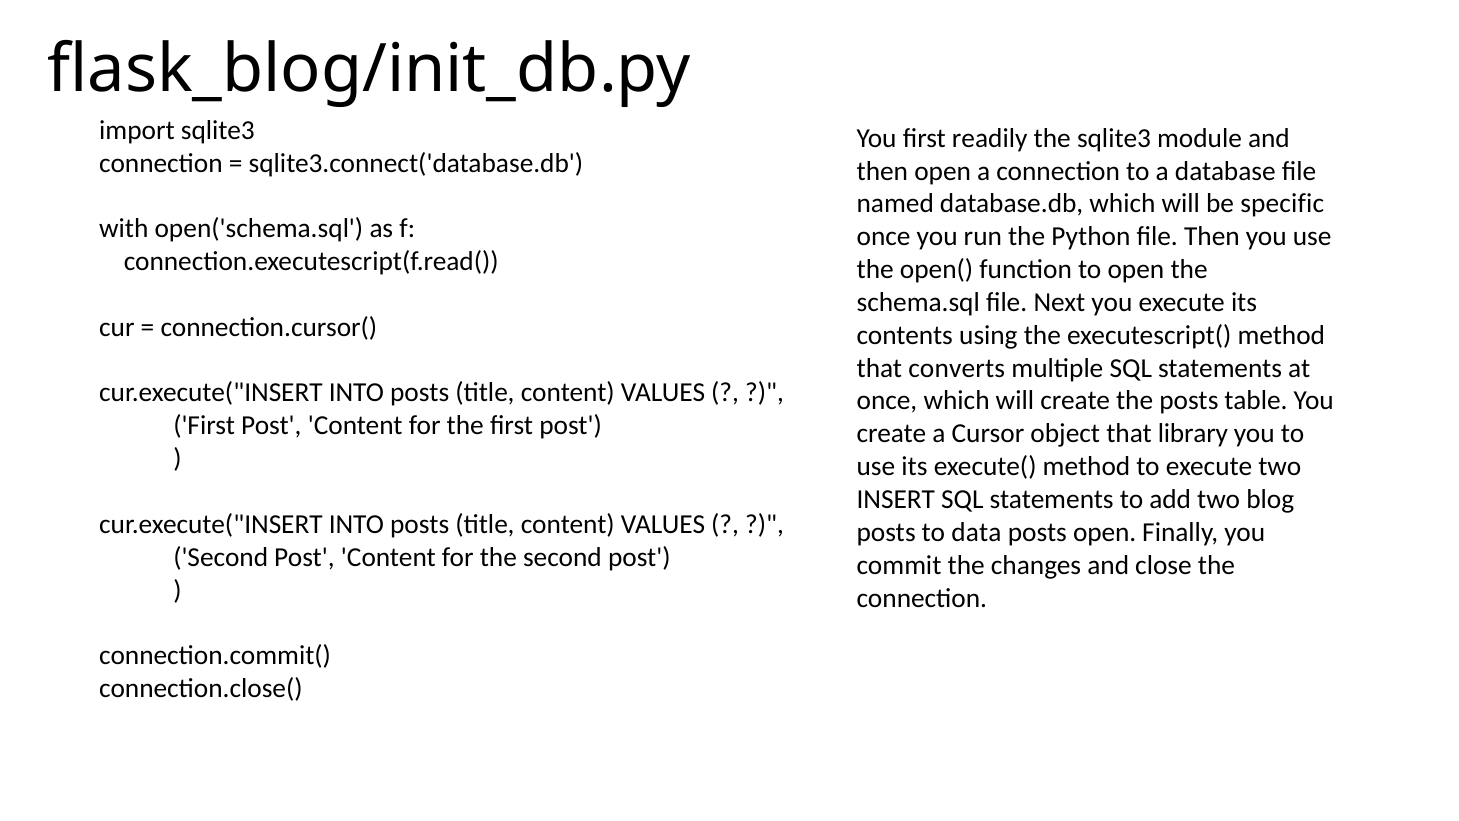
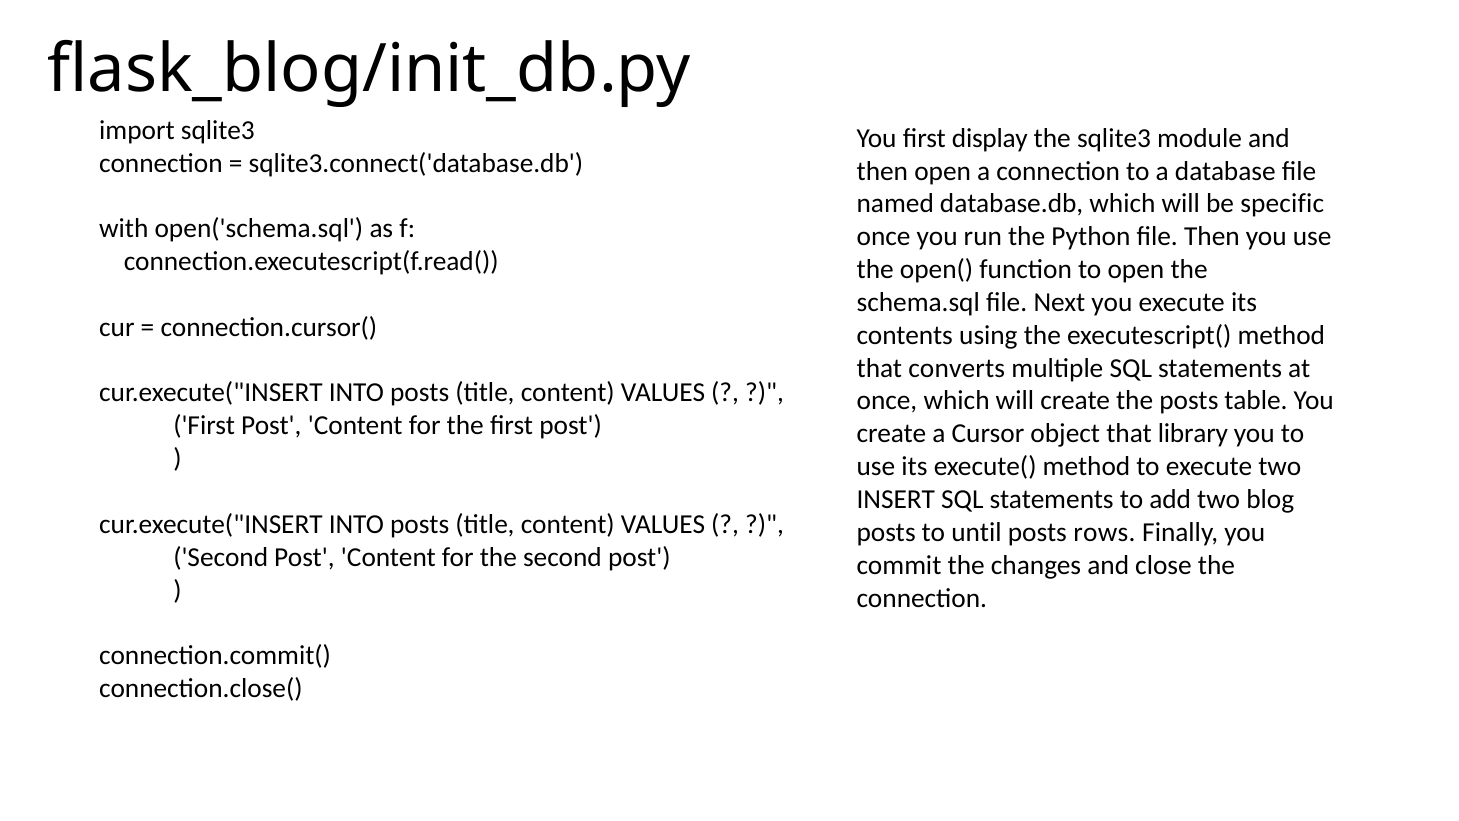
readily: readily -> display (990, 138)
data: data -> until (976, 532)
posts open: open -> rows (1104, 532)
